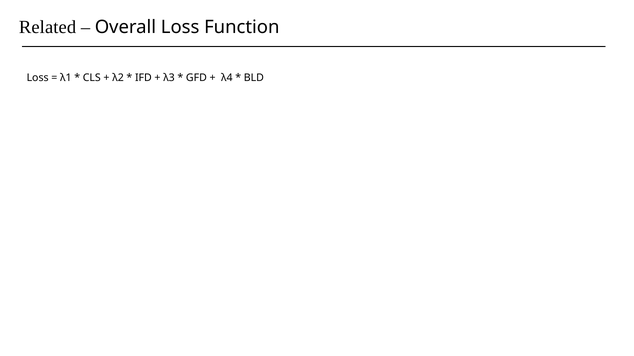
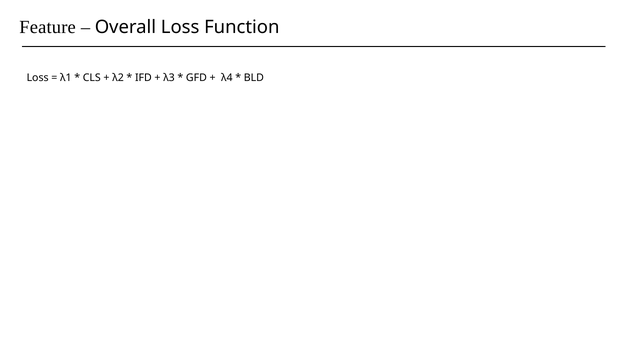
Related: Related -> Feature (48, 27)
